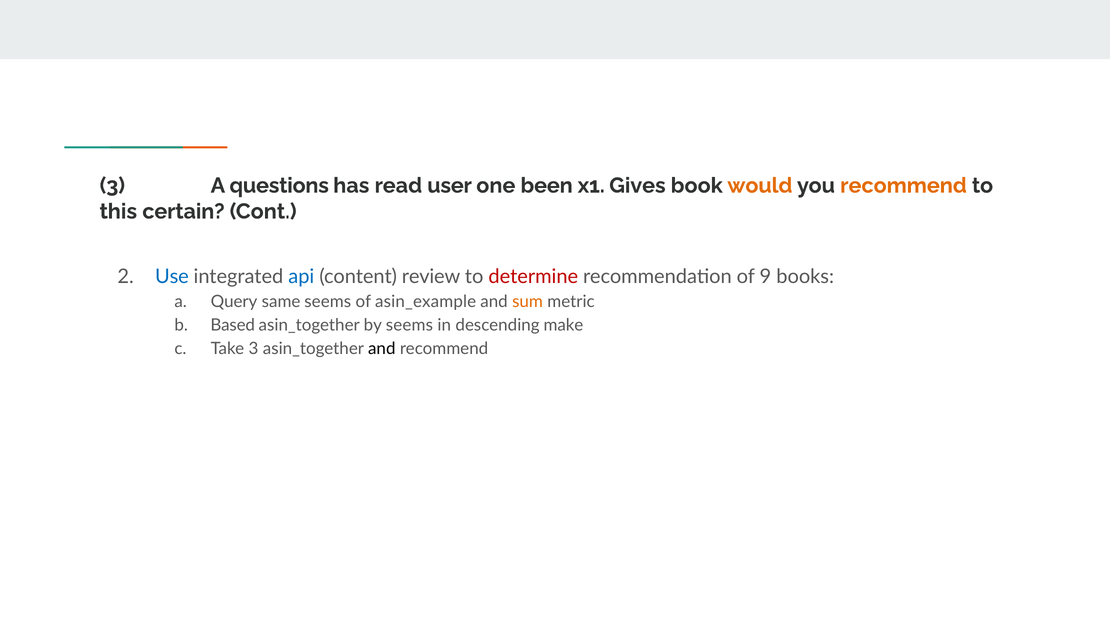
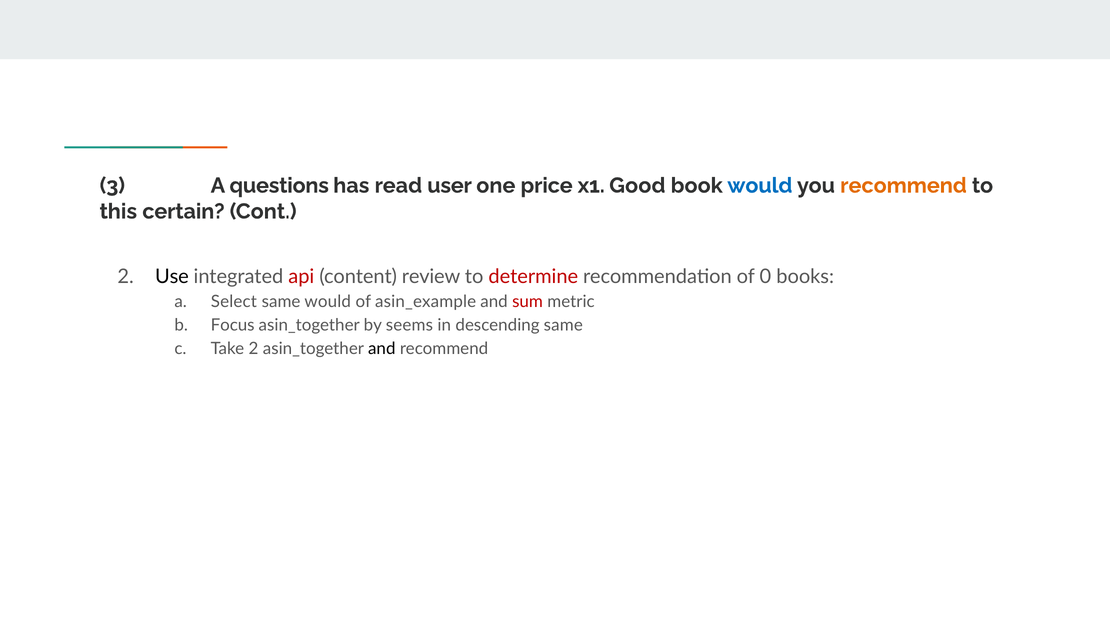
been: been -> price (547, 186)
Gives: Gives -> Good (637, 186)
would colour: orange -> blue (760, 186)
Use colour: blue -> black (172, 277)
api colour: blue -> red (301, 277)
9: 9 -> 0 (765, 277)
Query: Query -> Select (234, 302)
same seems: seems -> would (328, 302)
sum colour: orange -> red (528, 302)
Based: Based -> Focus (233, 325)
descending make: make -> same (563, 325)
Take 3: 3 -> 2 (253, 349)
